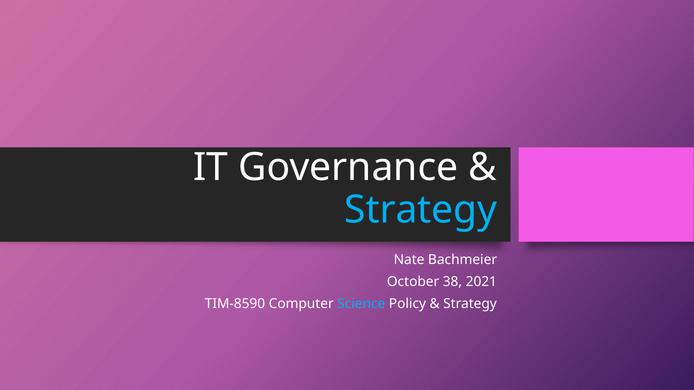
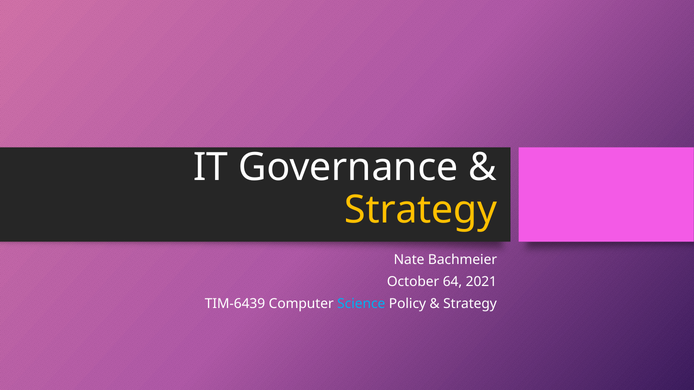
Strategy colour: light blue -> yellow (421, 210)
38: 38 -> 64 (452, 282)
TIM-8590: TIM-8590 -> TIM-6439 (235, 304)
